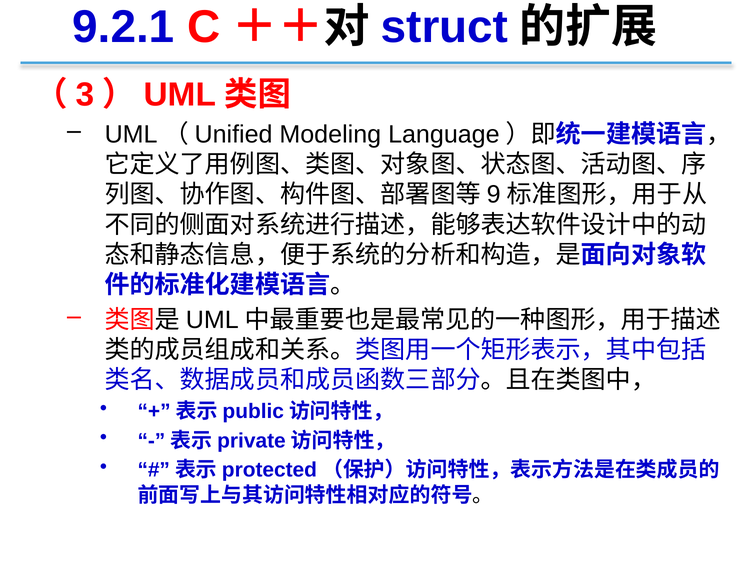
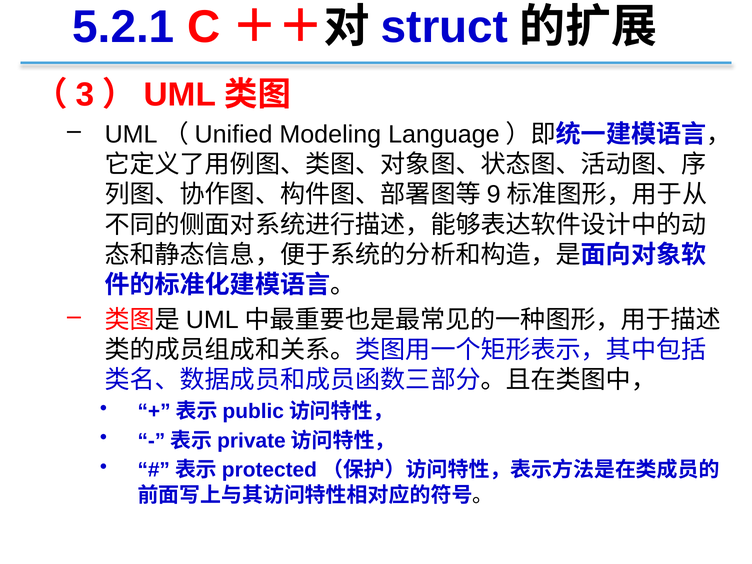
9.2.1: 9.2.1 -> 5.2.1 (123, 27)
